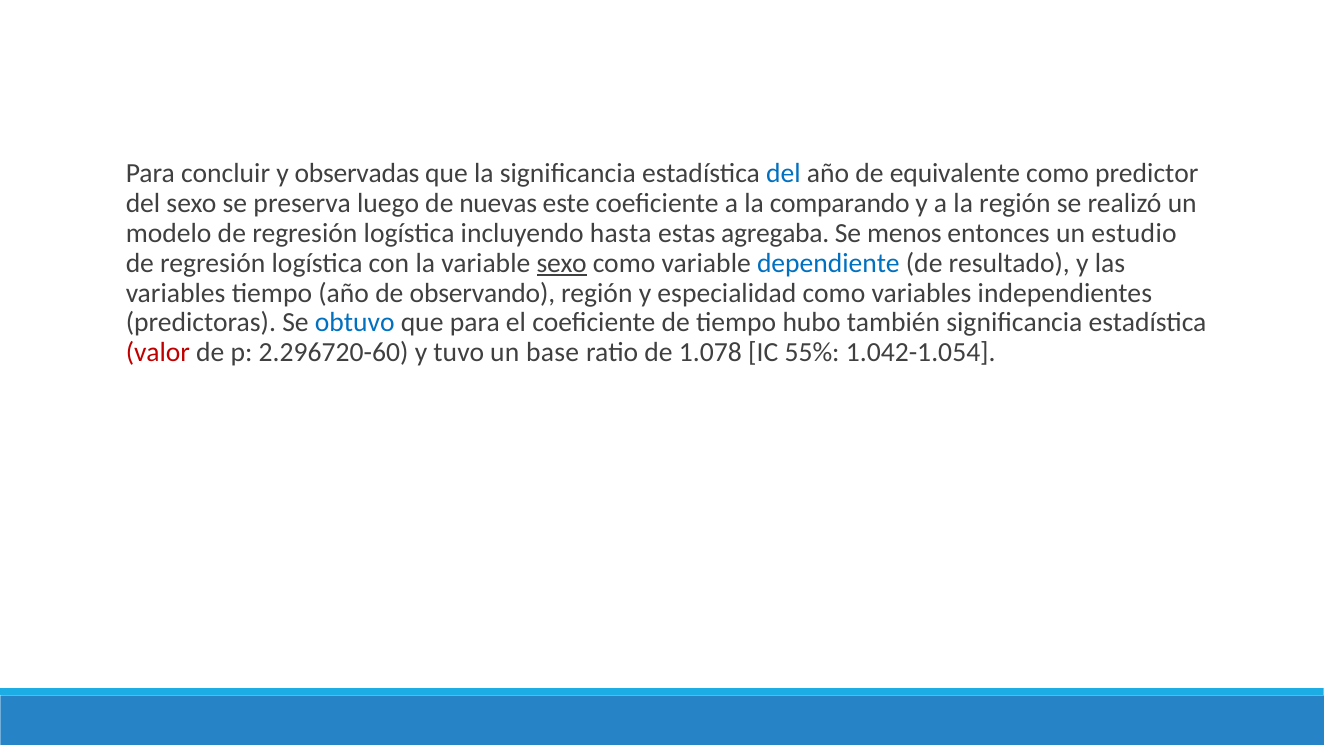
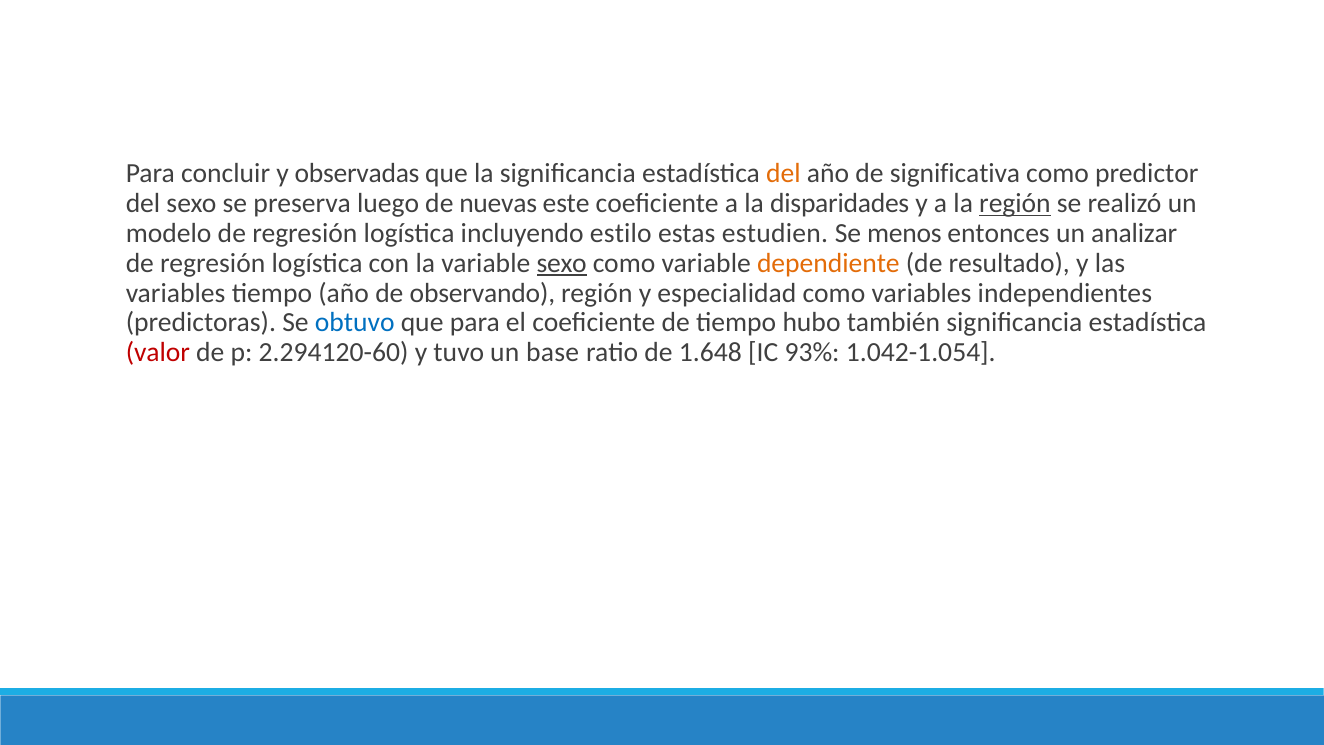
del colour: blue -> orange (783, 174)
equivalente: equivalente -> significativa (955, 174)
comparando: comparando -> disparidades (840, 203)
región underline: none -> present (1015, 203)
hasta: hasta -> estilo (621, 233)
agregaba: agregaba -> estudien (775, 233)
estudio: estudio -> analizar (1134, 233)
dependiente colour: blue -> orange (828, 263)
2.296720-60: 2.296720-60 -> 2.294120-60 (334, 352)
1.078: 1.078 -> 1.648 (710, 352)
55%: 55% -> 93% (812, 352)
